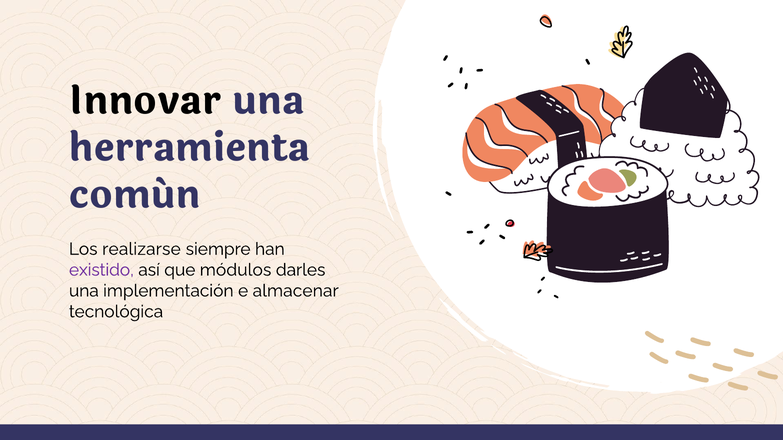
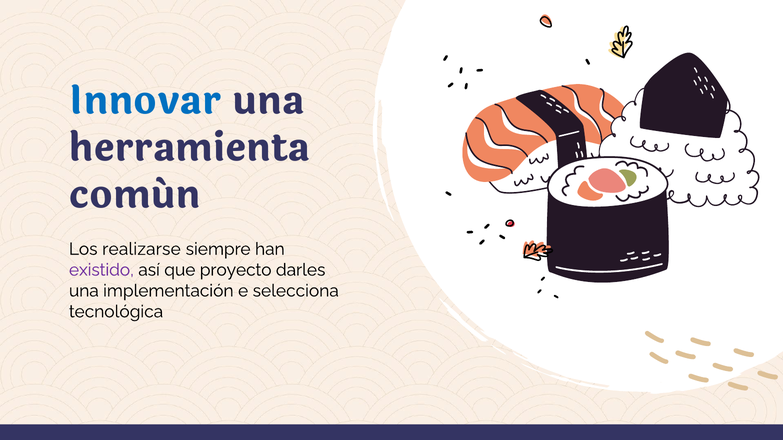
Innovar colour: black -> blue (145, 101)
módulos: módulos -> proyecto (236, 270)
almacenar: almacenar -> selecciona (296, 291)
